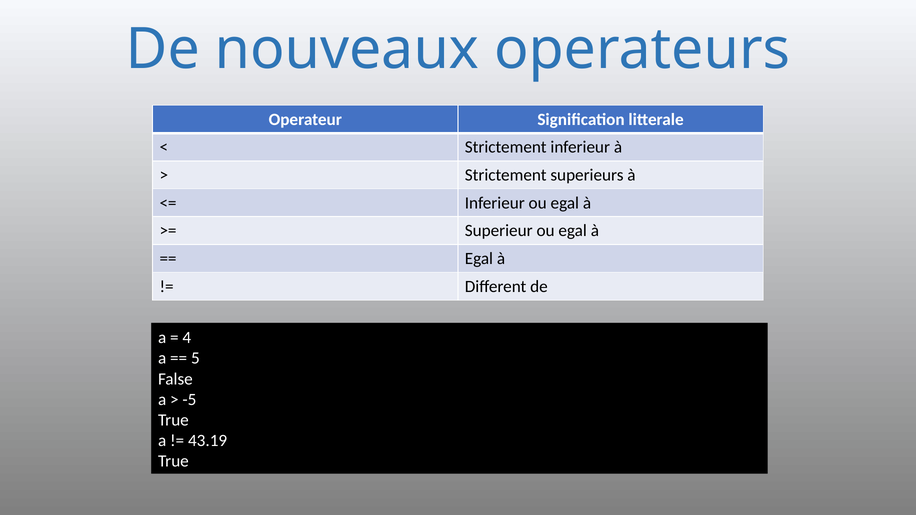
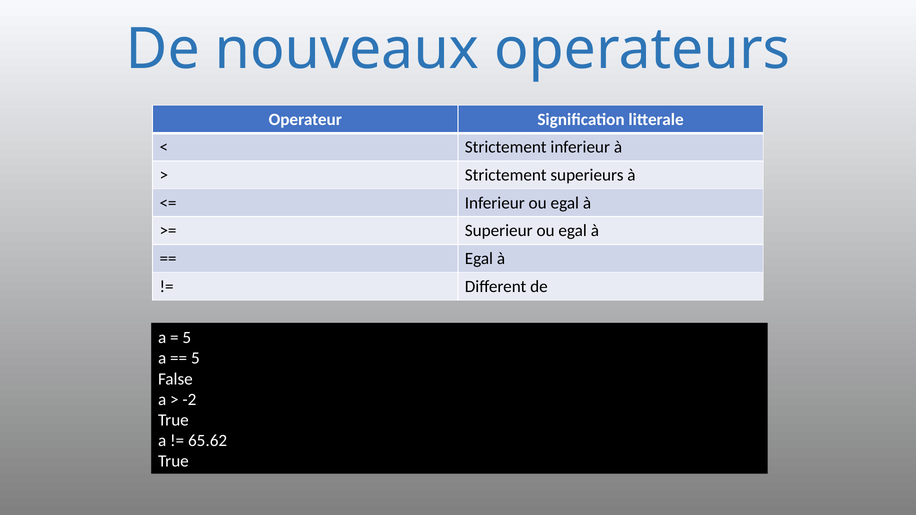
4: 4 -> 5 (187, 338)
-5: -5 -> -2 (189, 400)
43.19: 43.19 -> 65.62 (208, 441)
